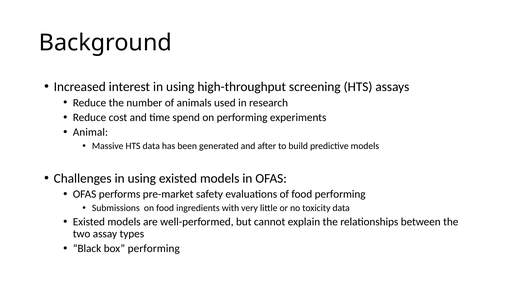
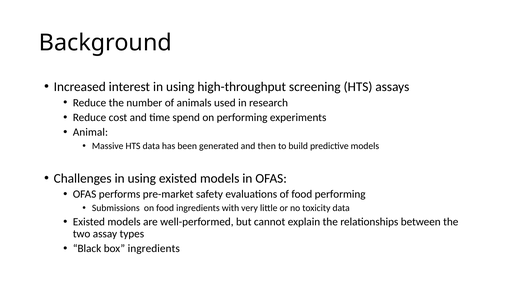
after: after -> then (267, 146)
box performing: performing -> ingredients (154, 248)
